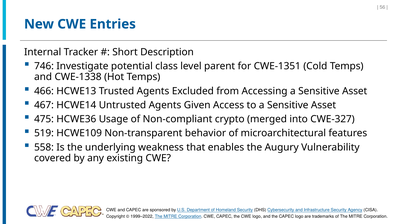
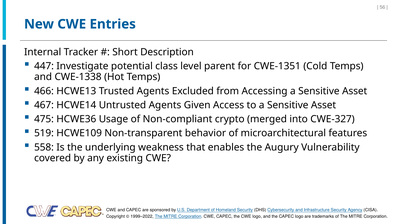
746: 746 -> 447 (44, 66)
